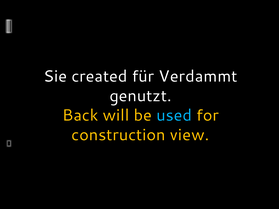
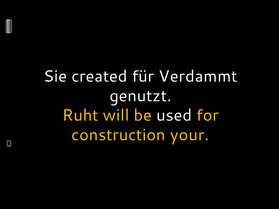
Back: Back -> Ruht (80, 116)
used colour: light blue -> white (174, 116)
view: view -> your (190, 135)
